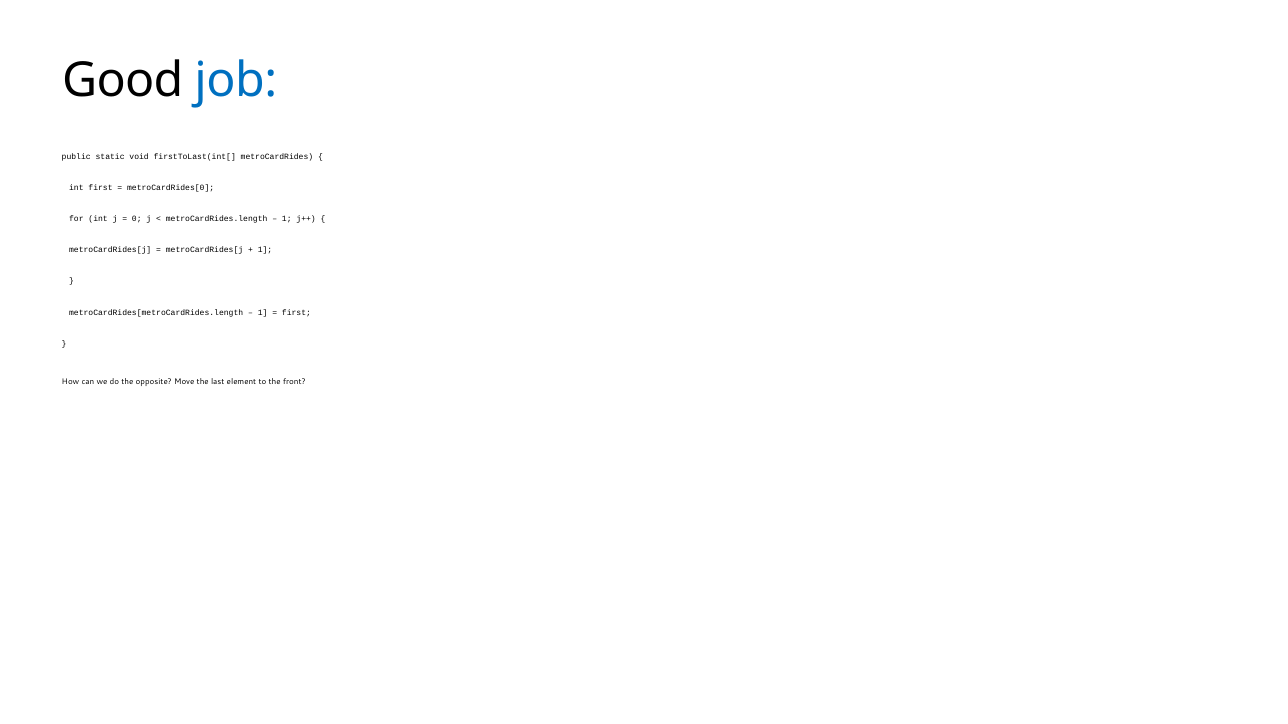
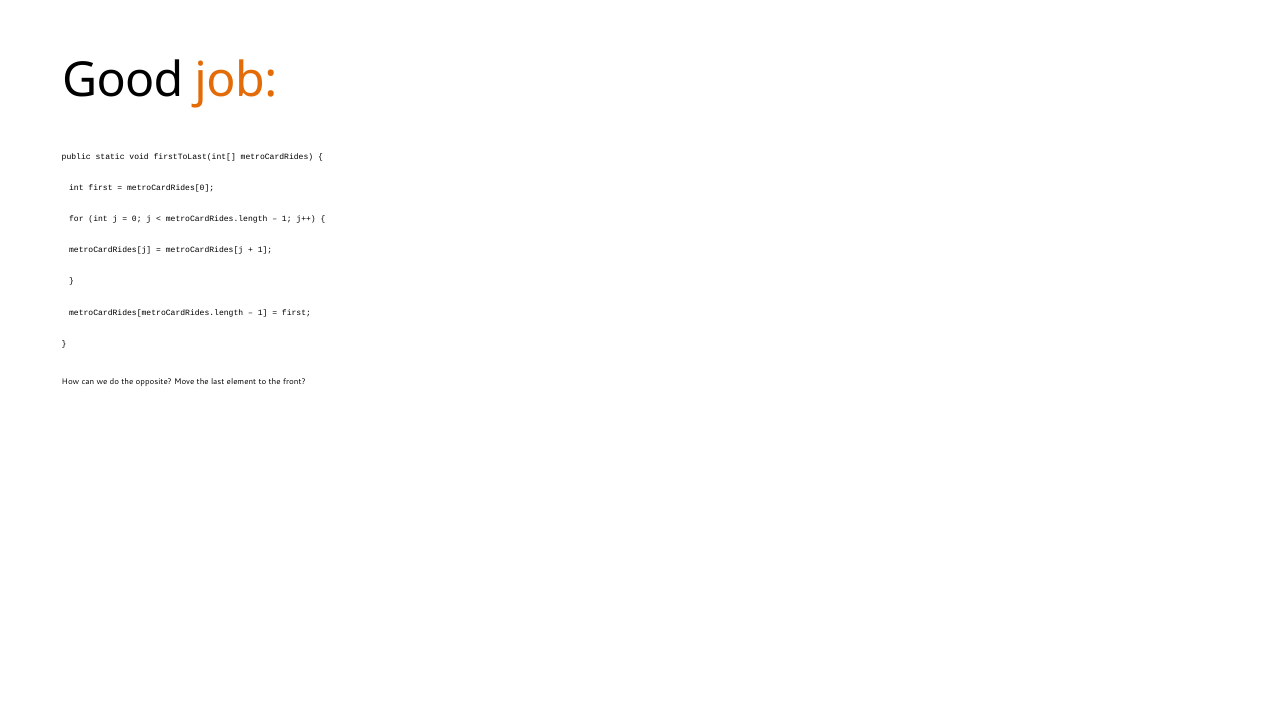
job colour: blue -> orange (236, 81)
